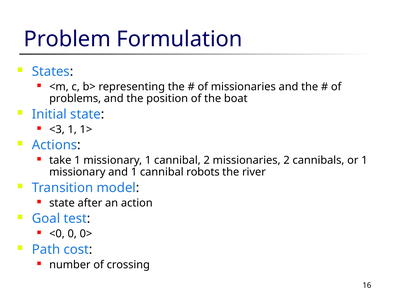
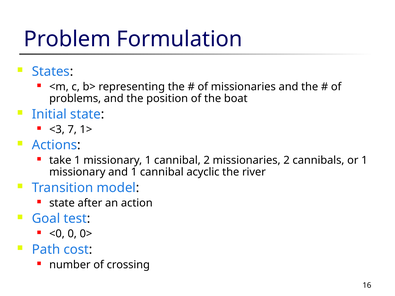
<3 1: 1 -> 7 (72, 130)
robots: robots -> acyclic (203, 172)
